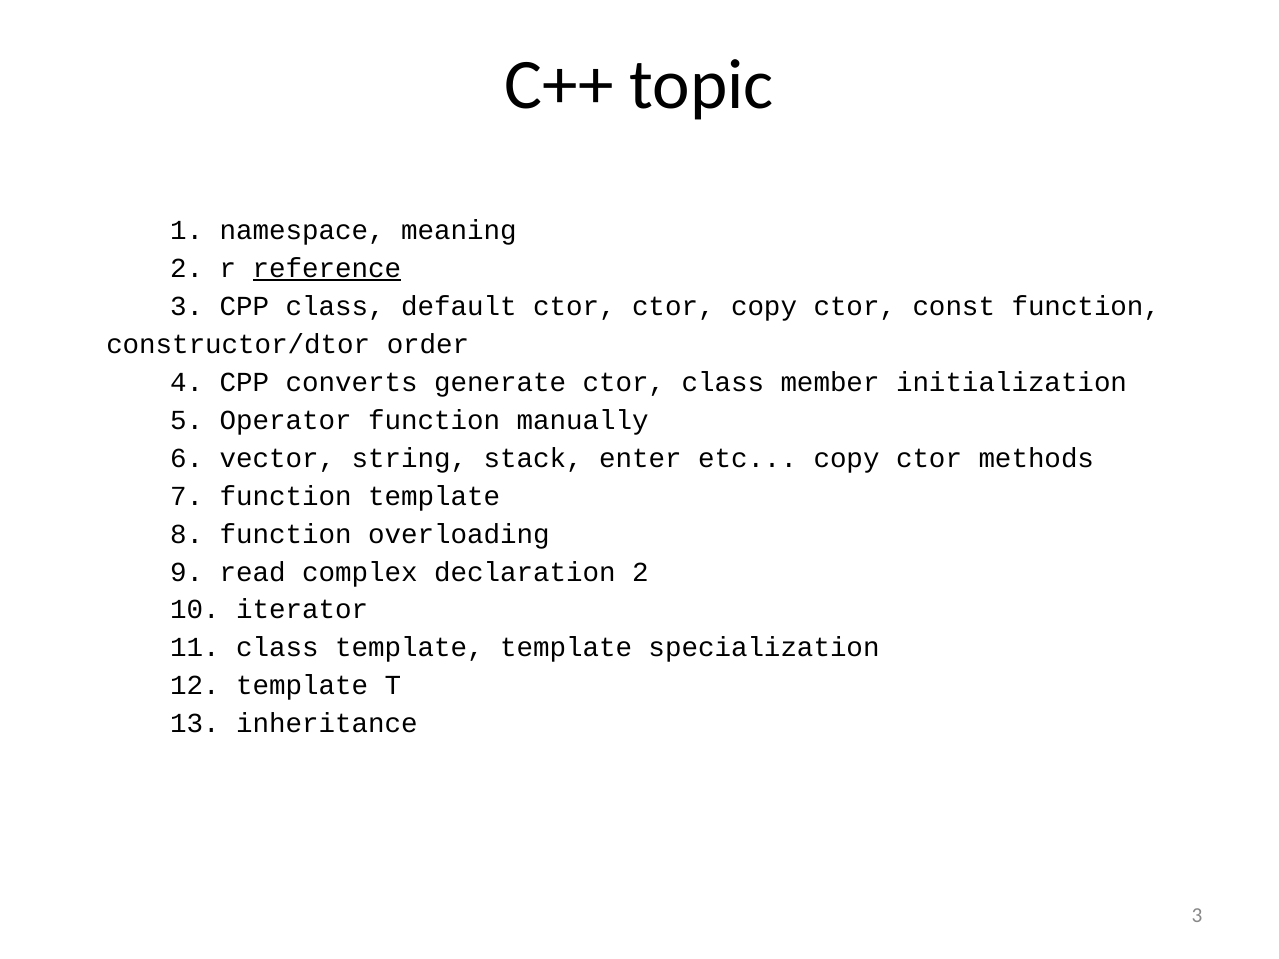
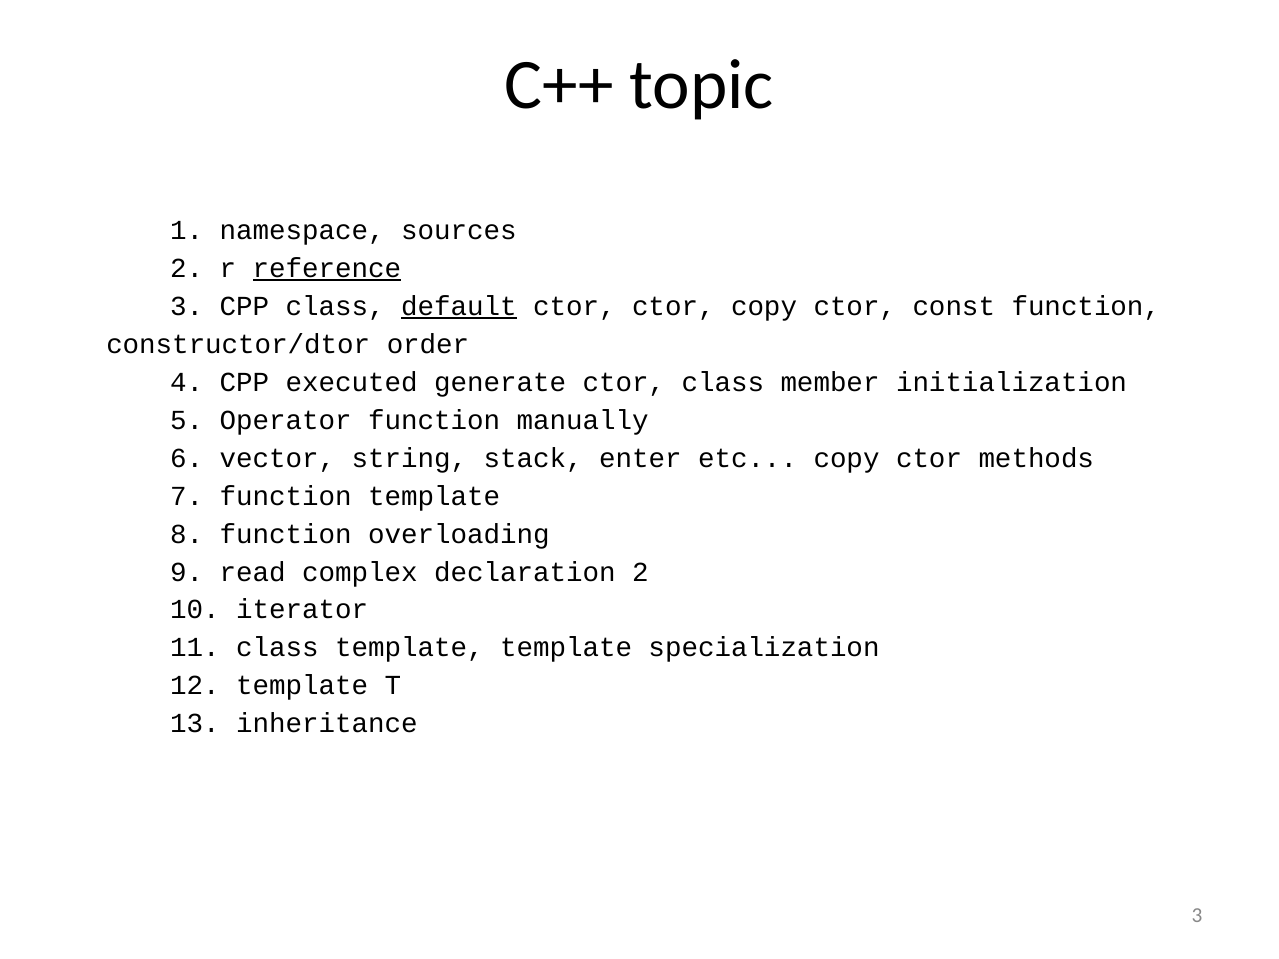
meaning: meaning -> sources (459, 230)
default underline: none -> present (459, 306)
converts: converts -> executed (352, 382)
